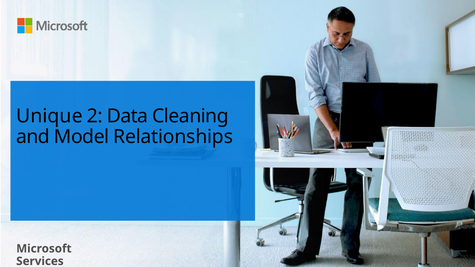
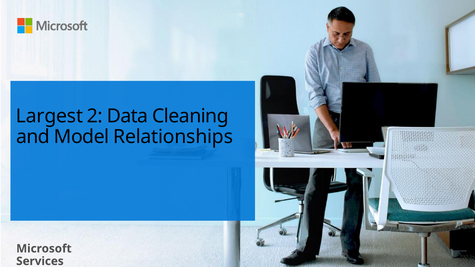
Unique: Unique -> Largest (50, 116)
